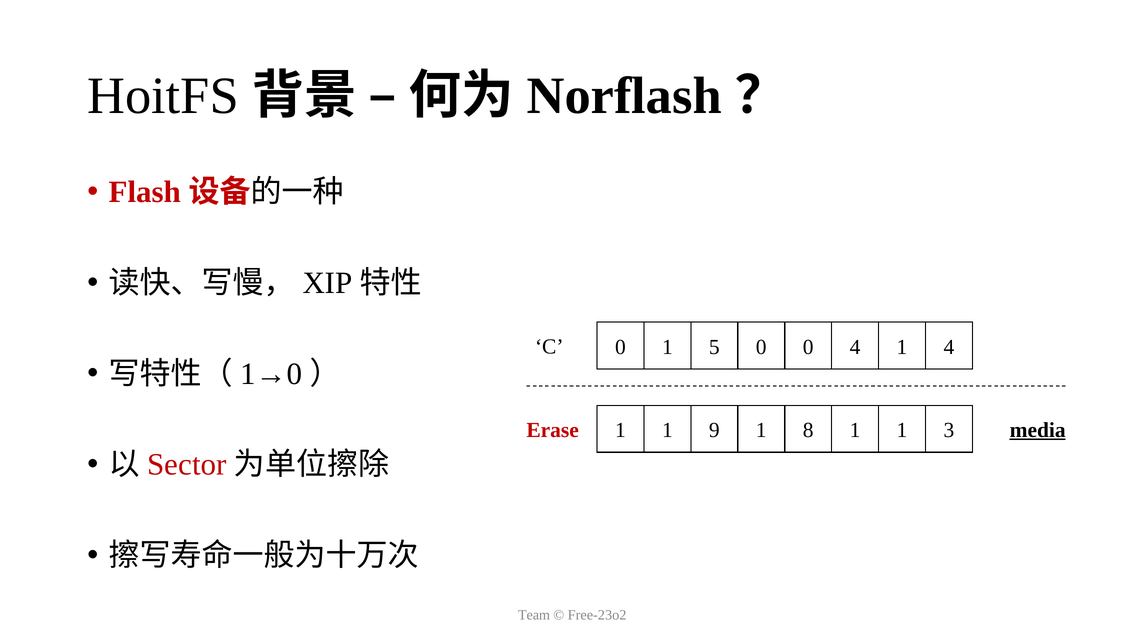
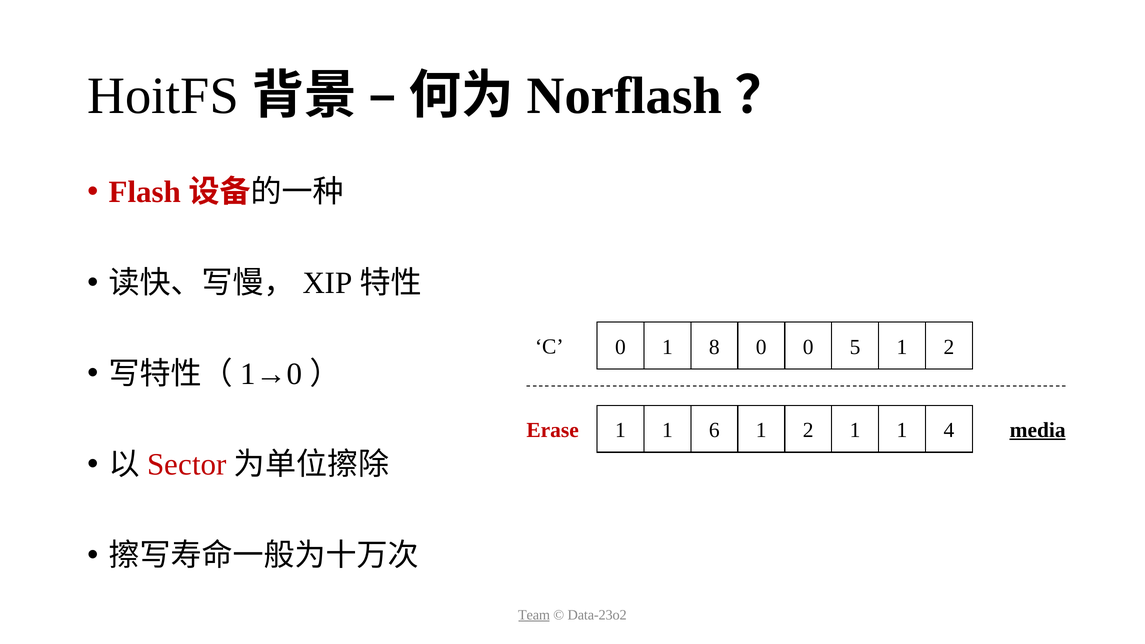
5: 5 -> 8 (714, 347)
0 4: 4 -> 5 (855, 347)
4: 4 -> 2 (949, 347)
9: 9 -> 6 (714, 430)
8: 8 -> 2 (808, 430)
3: 3 -> 4 (949, 430)
Team underline: none -> present (534, 615)
Free-23o2: Free-23o2 -> Data-23o2 (597, 615)
